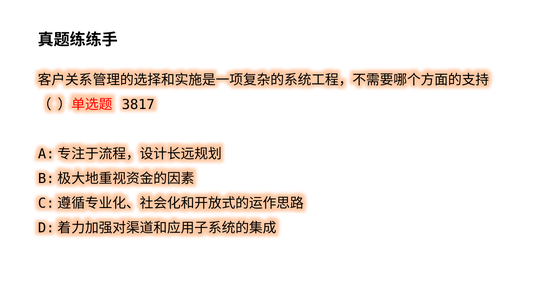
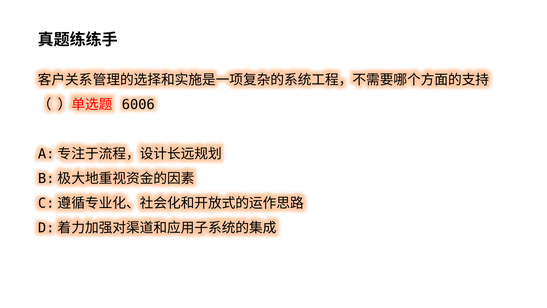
3817: 3817 -> 6006 (138, 105)
